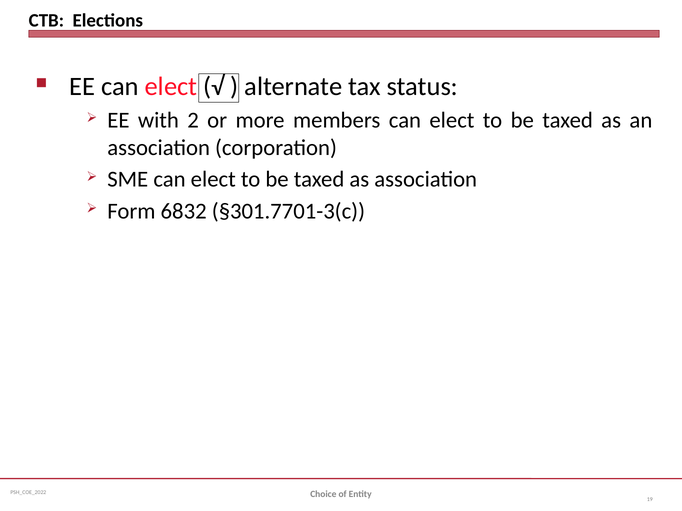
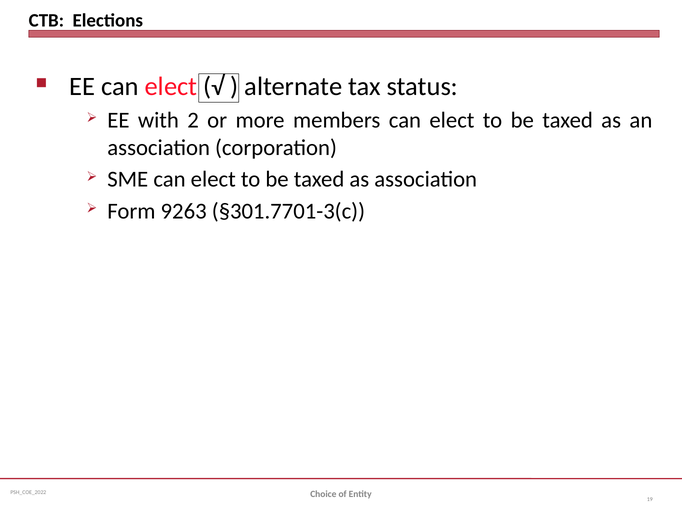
6832: 6832 -> 9263 (184, 211)
